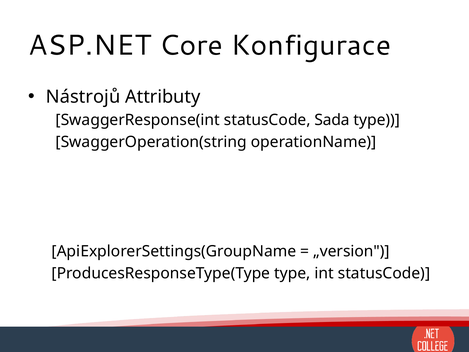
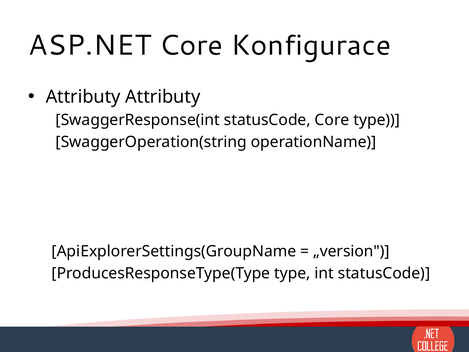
Nástrojů: Nástrojů -> Attributy (83, 97)
statusCode Sada: Sada -> Core (332, 120)
